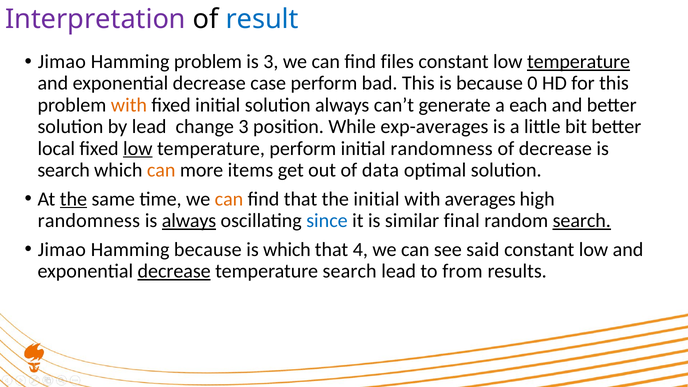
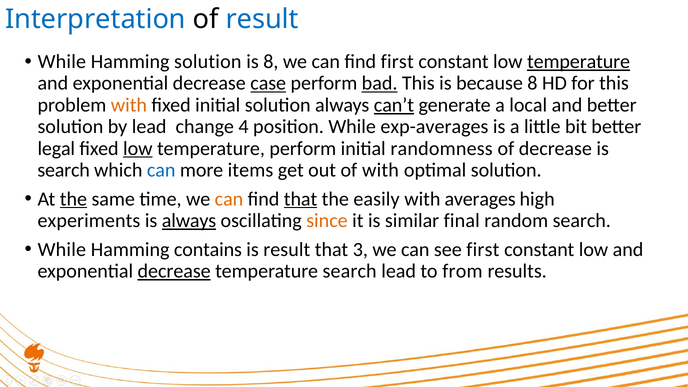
Interpretation colour: purple -> blue (95, 19)
Jimao: Jimao -> While (62, 62)
Hamming problem: problem -> solution (208, 62)
is 3: 3 -> 8 (271, 62)
find files: files -> first (397, 62)
case underline: none -> present (268, 83)
bad underline: none -> present (380, 83)
because 0: 0 -> 8 (532, 83)
can’t underline: none -> present (394, 105)
each: each -> local (528, 105)
change 3: 3 -> 4 (243, 127)
local: local -> legal (56, 148)
can colour: orange -> blue (161, 170)
of data: data -> with (380, 170)
that underline: none -> present (301, 199)
the initial: initial -> easily (377, 199)
randomness: randomness -> experiments (89, 221)
since colour: blue -> orange (327, 221)
search underline: present -> none (582, 221)
Jimao: Jimao -> While (62, 249)
Hamming because: because -> contains (208, 249)
is which: which -> result (287, 249)
4: 4 -> 3 (360, 249)
see said: said -> first (483, 249)
